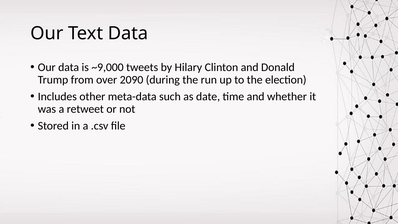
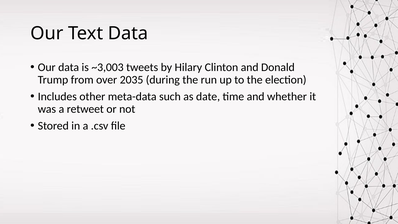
~9,000: ~9,000 -> ~3,003 (108, 67)
2090: 2090 -> 2035 (132, 80)
